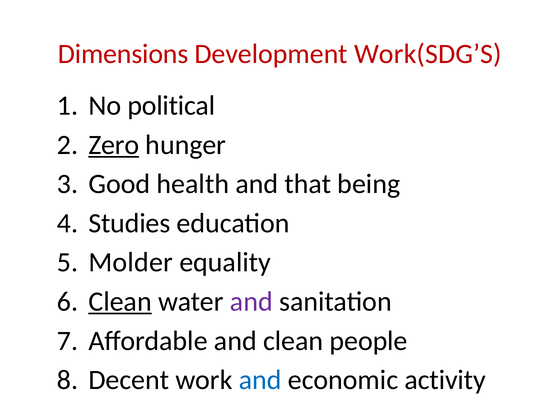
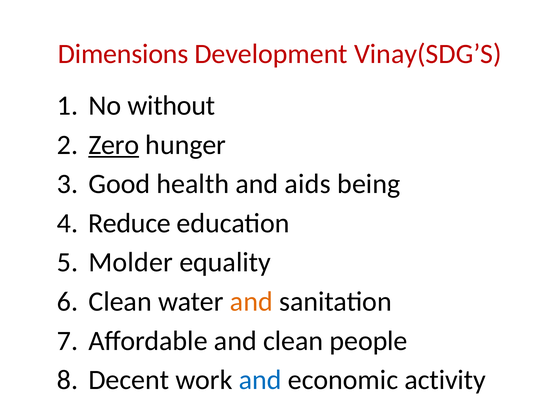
Work(SDG’S: Work(SDG’S -> Vinay(SDG’S (428, 54)
political: political -> without (171, 106)
that: that -> aids (308, 184)
Studies: Studies -> Reduce (129, 223)
Clean underline: present -> none (120, 302)
and colour: purple -> orange (251, 302)
